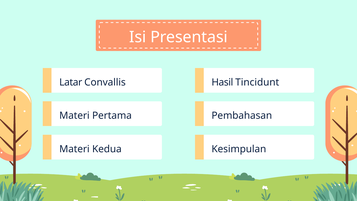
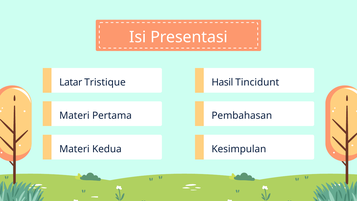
Convallis: Convallis -> Tristique (105, 82)
